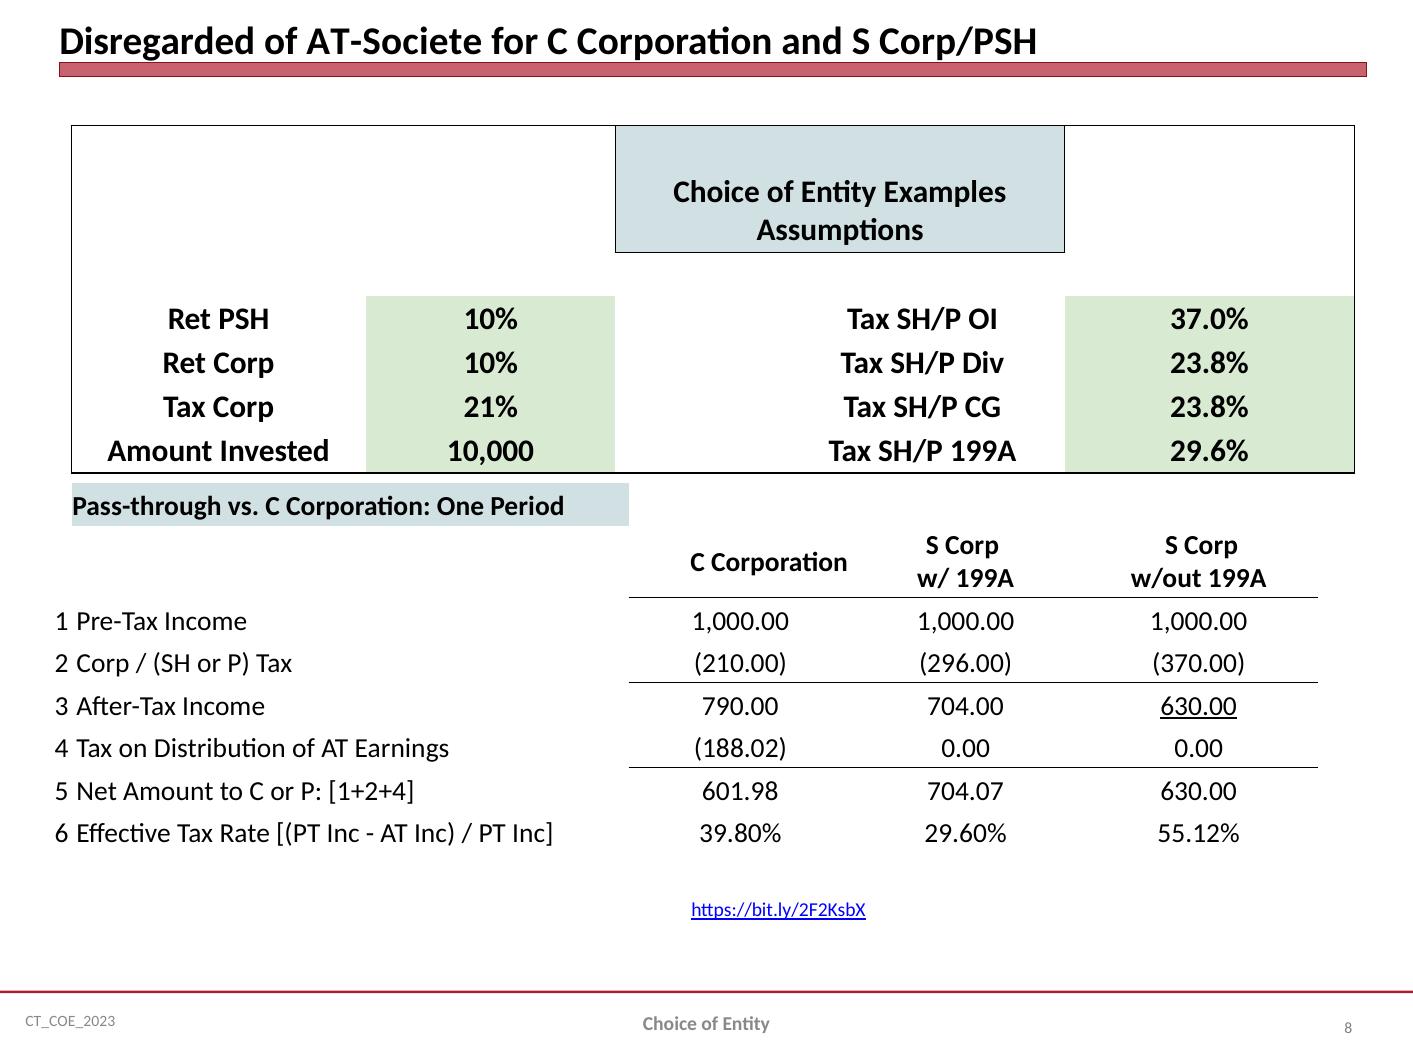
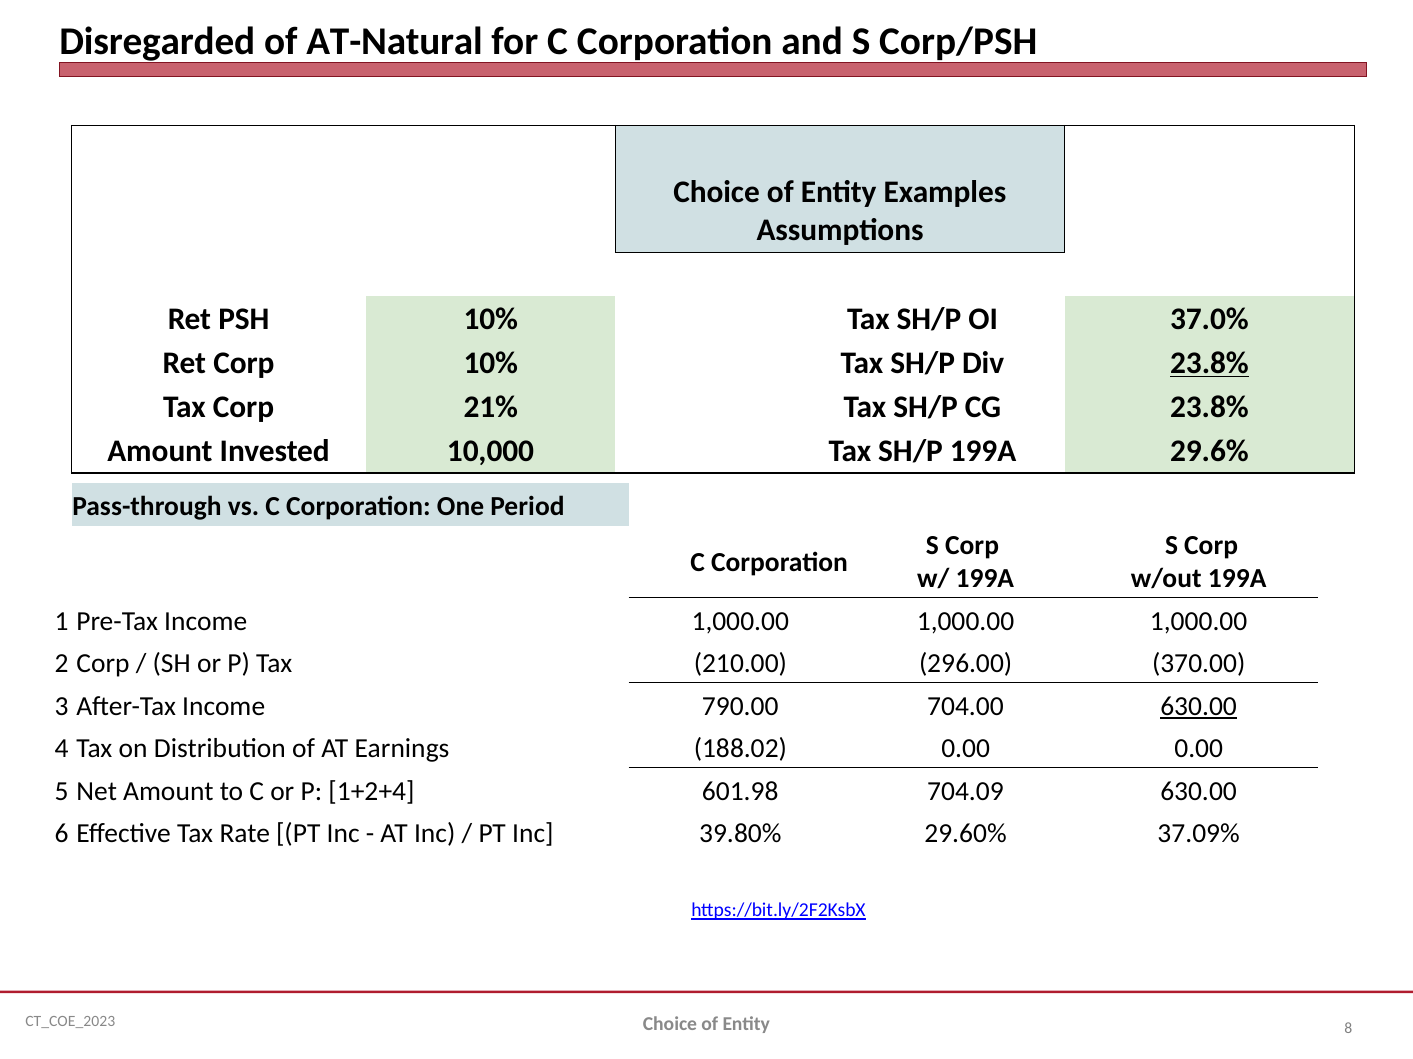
AT-Societe: AT-Societe -> AT-Natural (395, 42)
23.8% underline: none -> present (1209, 363)
704.07: 704.07 -> 704.09 (965, 792)
55.12%: 55.12% -> 37.09% (1199, 834)
